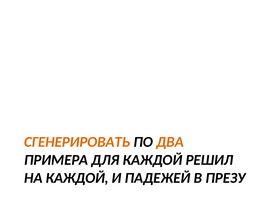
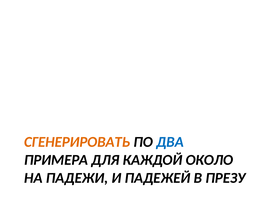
ДВА colour: orange -> blue (170, 142)
РЕШИЛ: РЕШИЛ -> ОКОЛО (209, 160)
НА КАЖДОЙ: КАЖДОЙ -> ПАДЕЖИ (77, 178)
